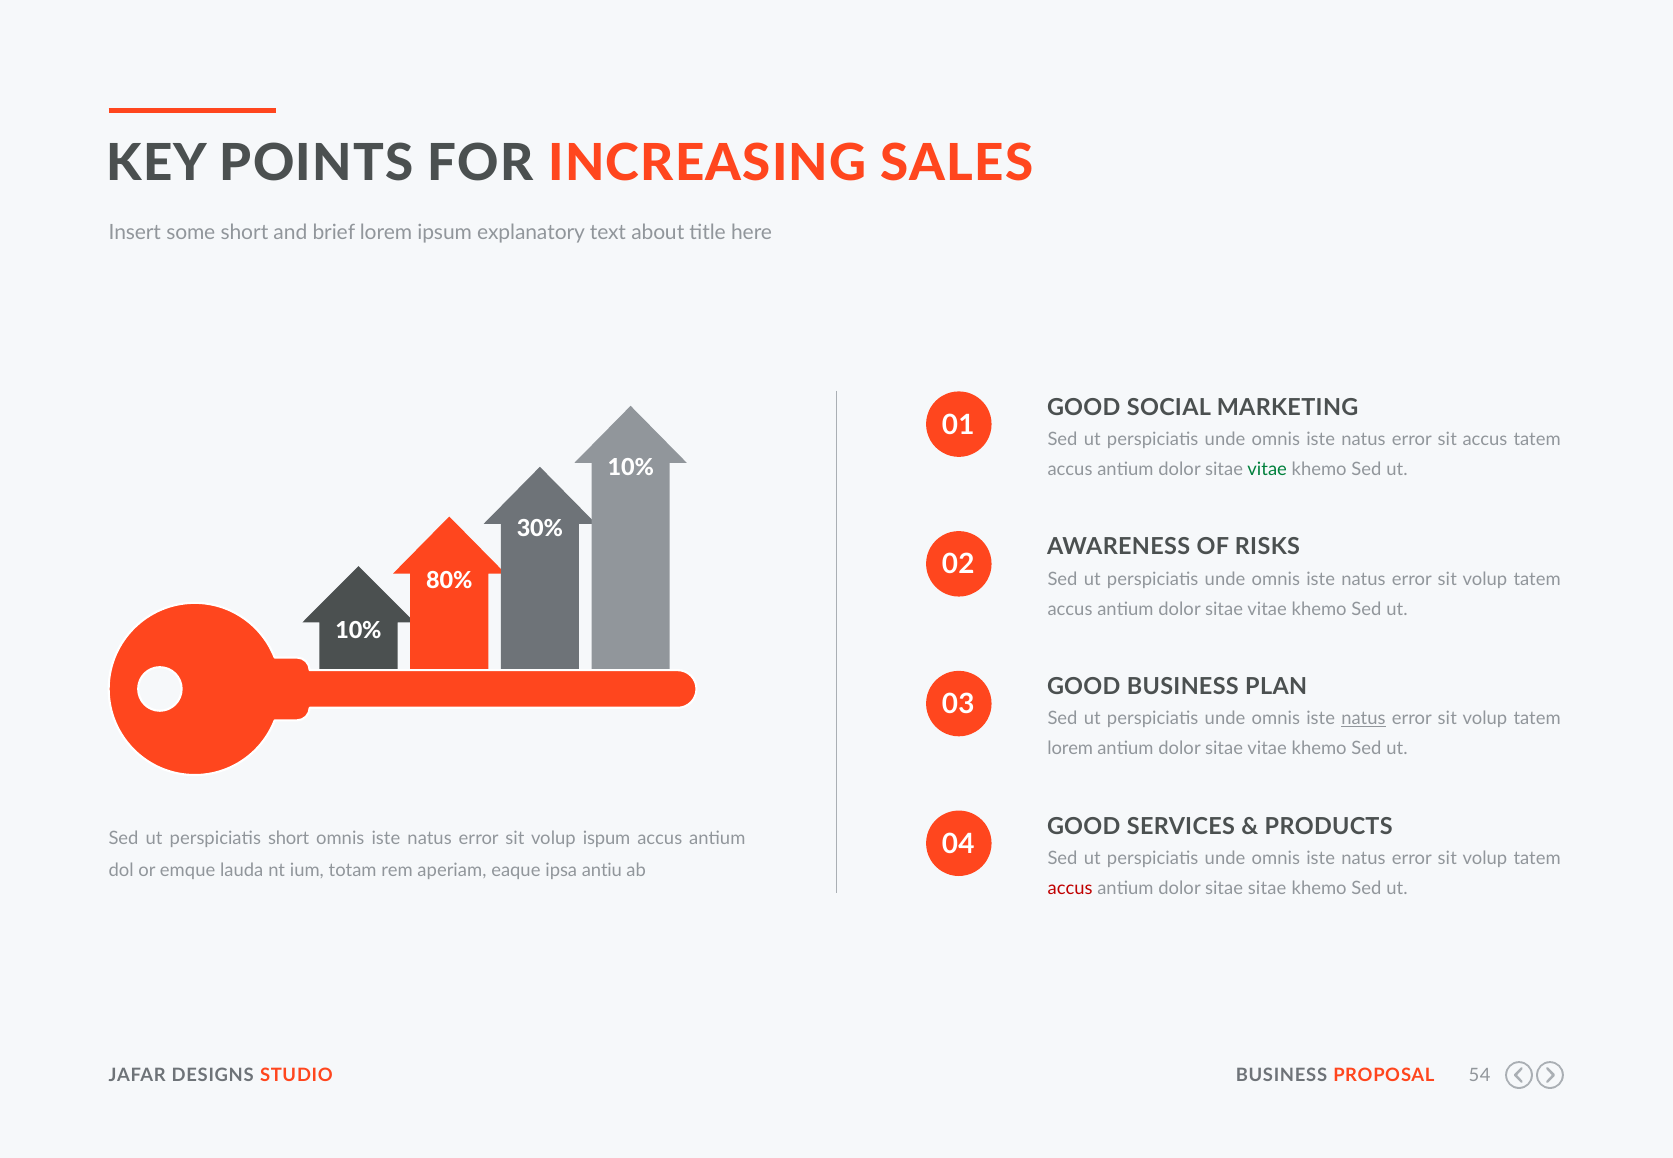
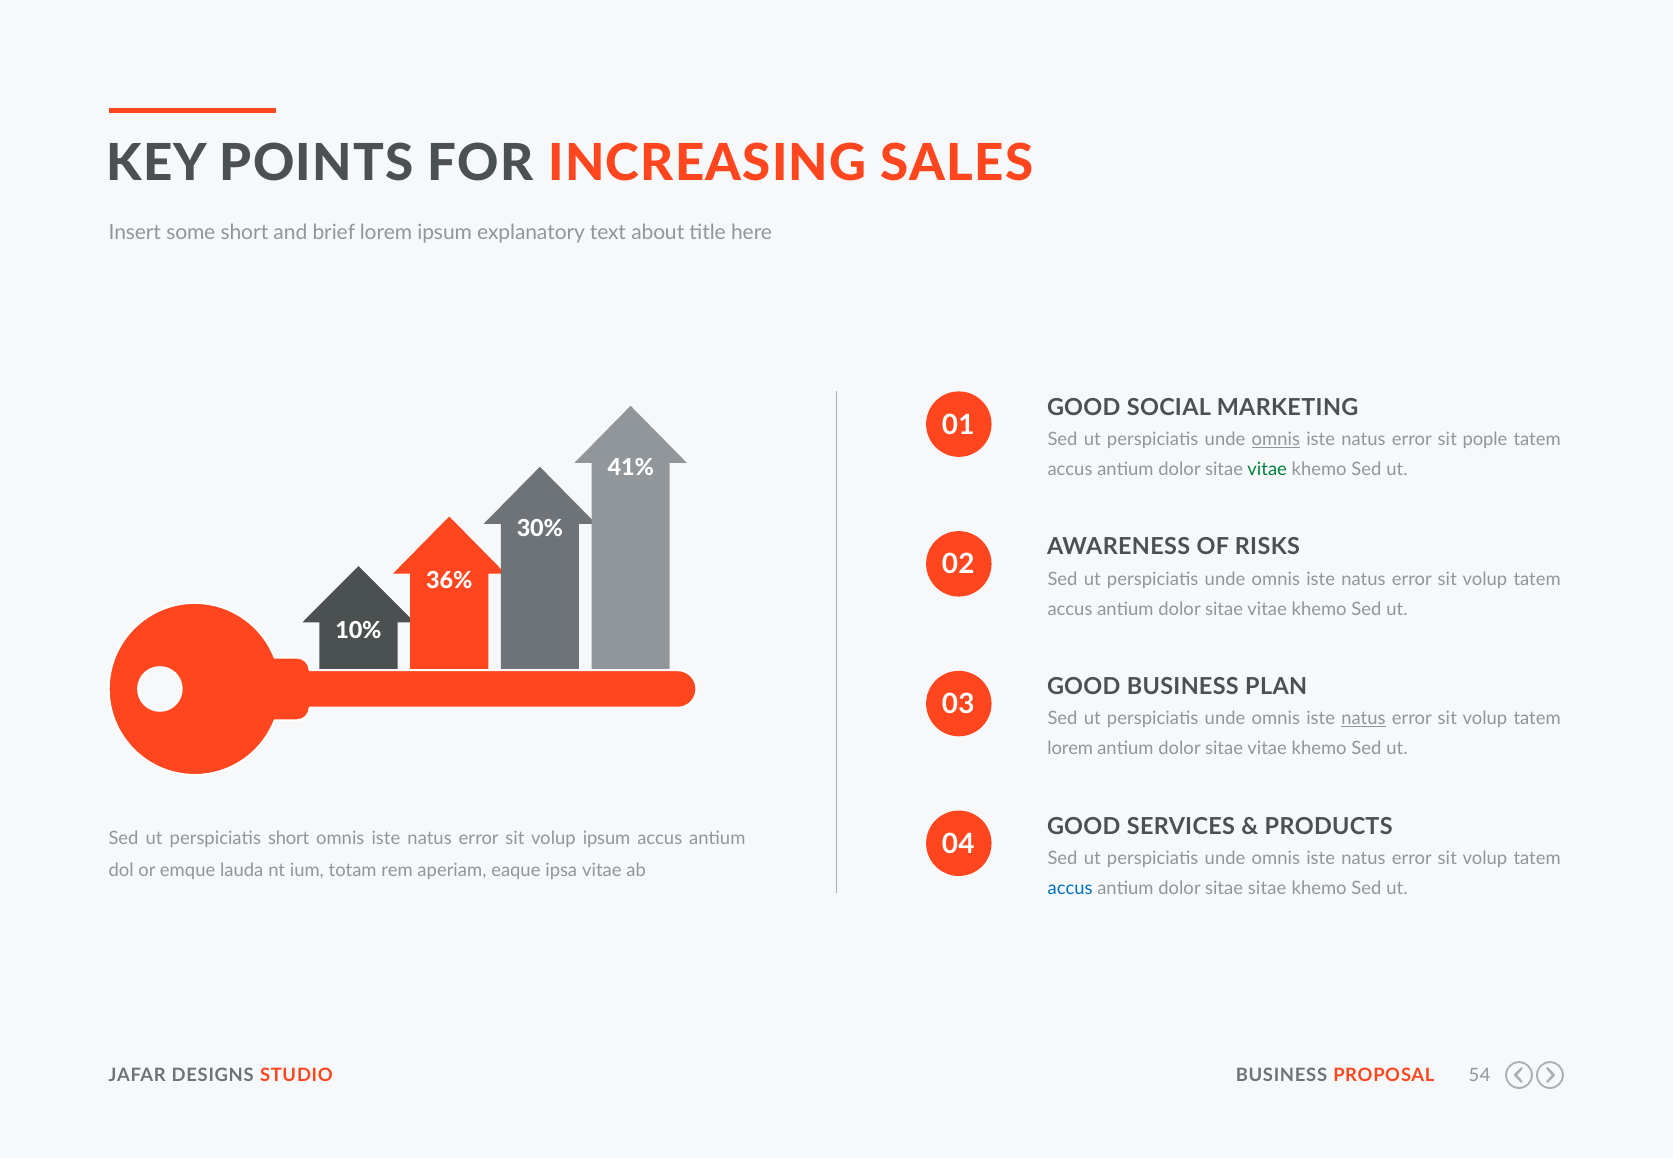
omnis underline: none -> present (1276, 439)
sit accus: accus -> pople (1485, 439)
10%: 10% -> 41% (631, 468)
80%: 80% -> 36% (449, 581)
volup ispum: ispum -> ipsum (607, 838)
ipsa antiu: antiu -> vitae (602, 871)
accus colour: red -> blue (1070, 889)
